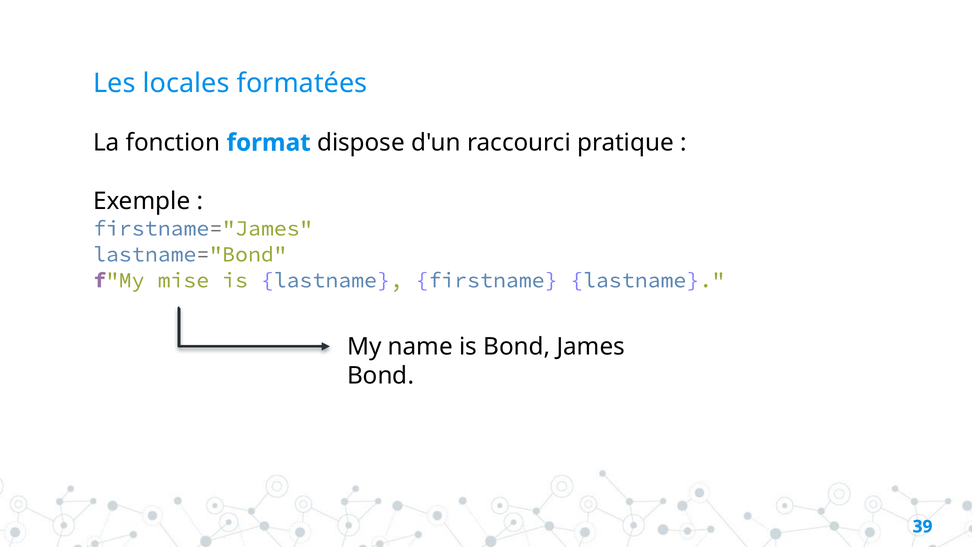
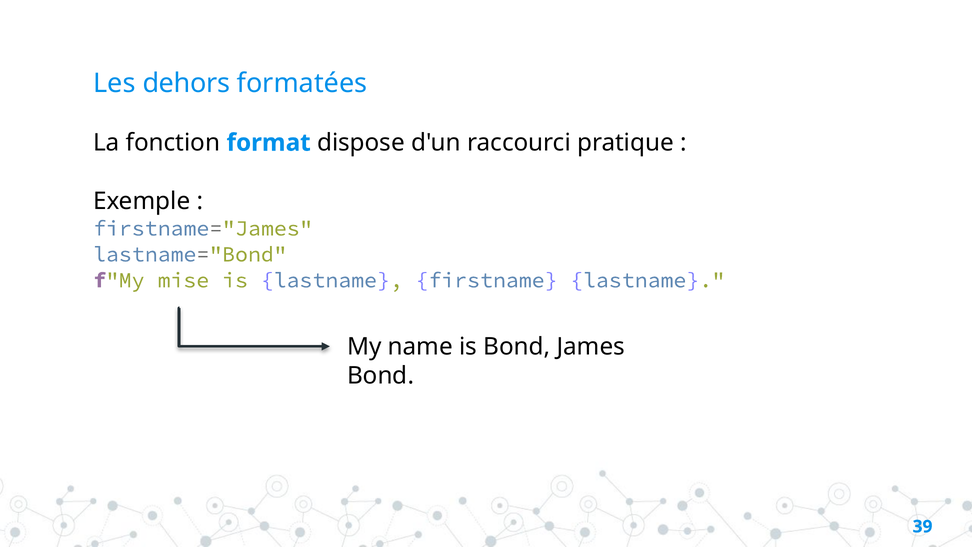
locales: locales -> dehors (186, 83)
